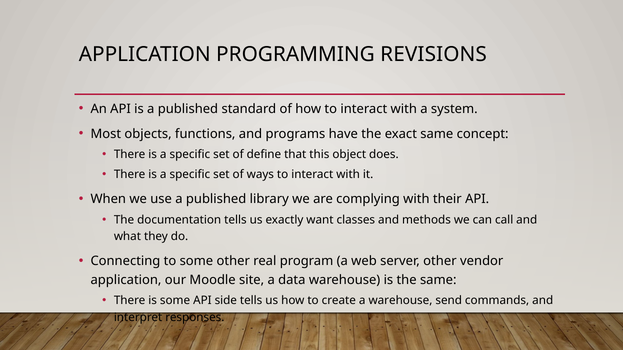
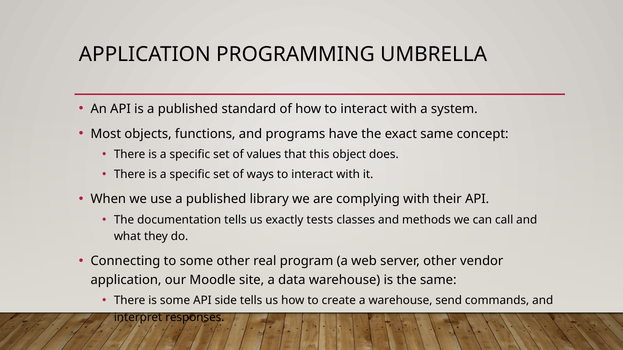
REVISIONS: REVISIONS -> UMBRELLA (434, 55)
define: define -> values (264, 155)
want: want -> tests (320, 220)
